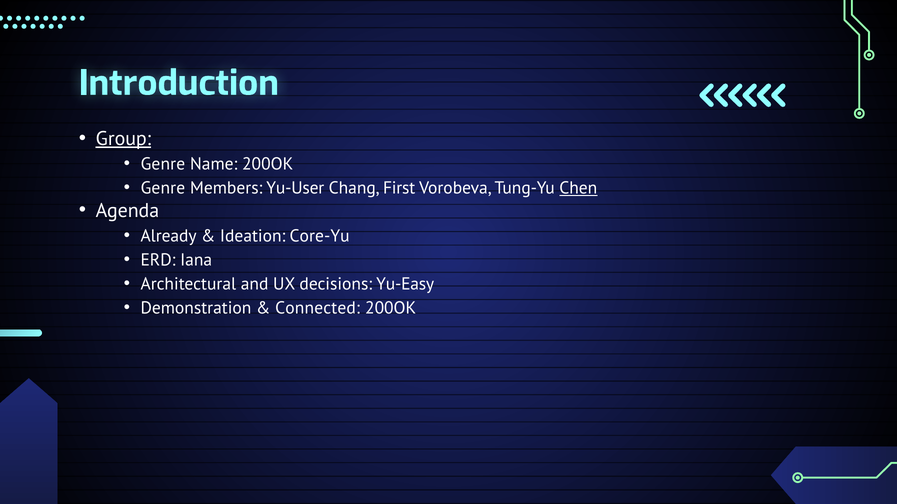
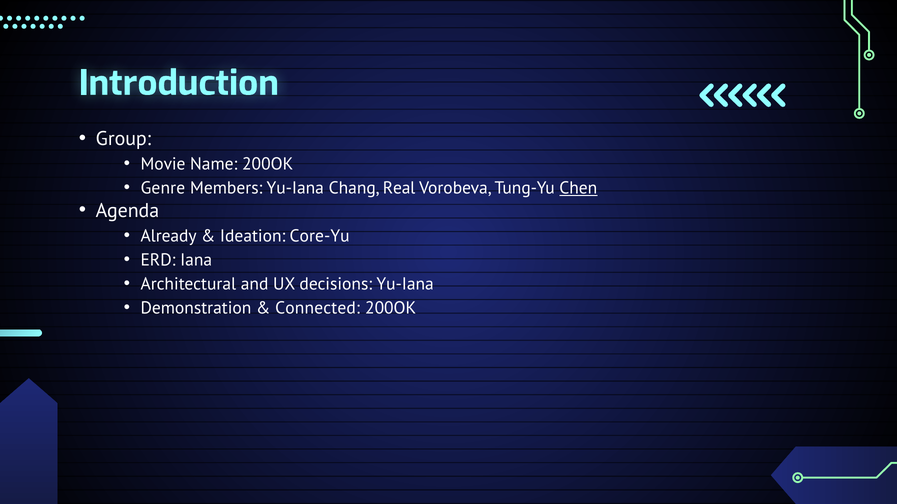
Group underline: present -> none (123, 139)
Genre: Genre -> Movie (163, 164)
Members Yu-User: Yu-User -> Yu-Iana (295, 188)
First: First -> Real (399, 188)
decisions Yu-Easy: Yu-Easy -> Yu-Iana (405, 284)
